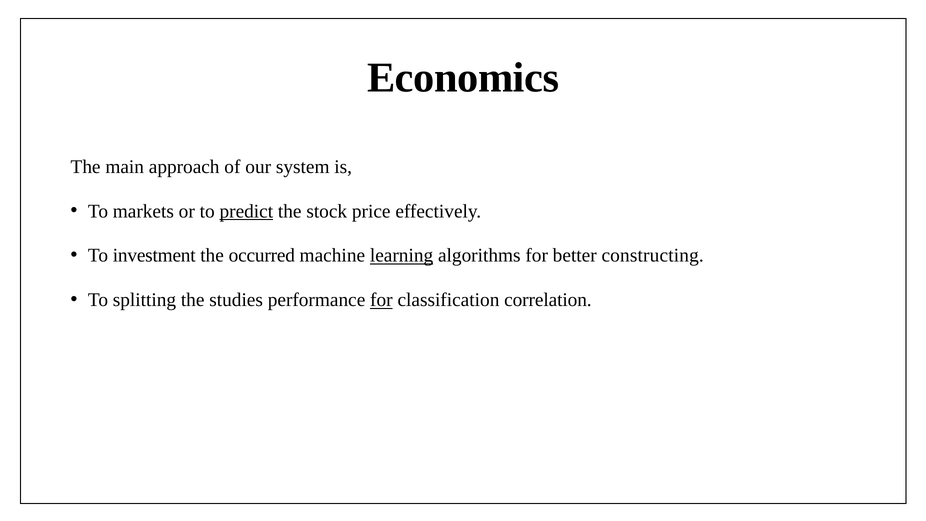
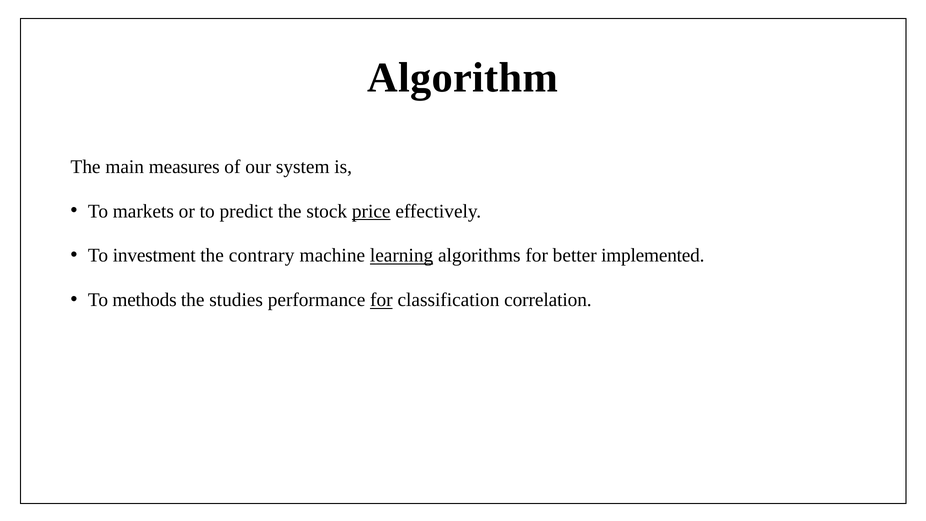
Economics: Economics -> Algorithm (463, 78)
approach: approach -> measures (184, 167)
predict underline: present -> none (246, 211)
price underline: none -> present (371, 211)
occurred: occurred -> contrary (262, 256)
constructing: constructing -> implemented (653, 256)
splitting: splitting -> methods (145, 300)
